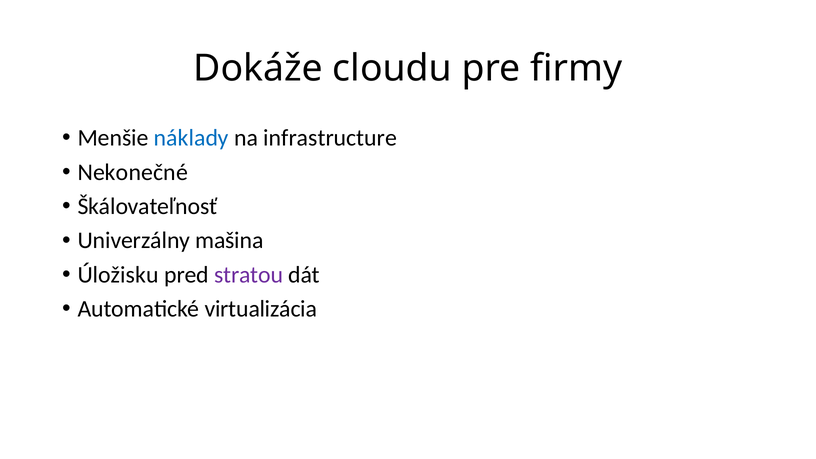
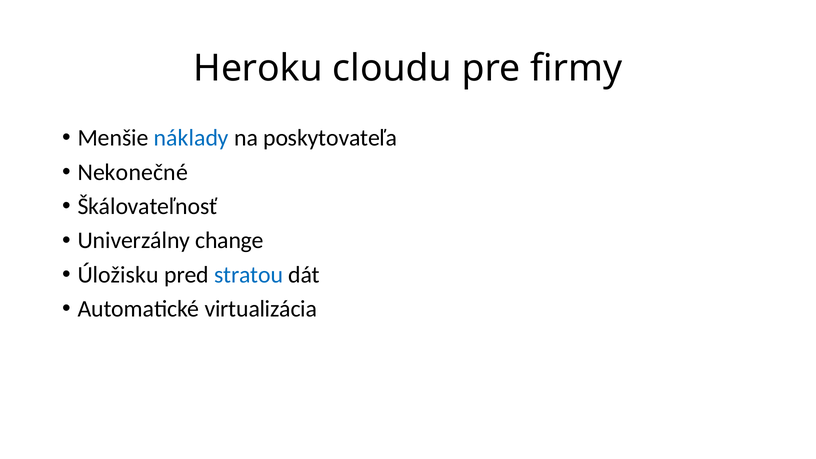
Dokáže: Dokáže -> Heroku (258, 69)
infrastructure: infrastructure -> poskytovateľa (330, 138)
mašina: mašina -> change (229, 241)
stratou colour: purple -> blue (249, 275)
